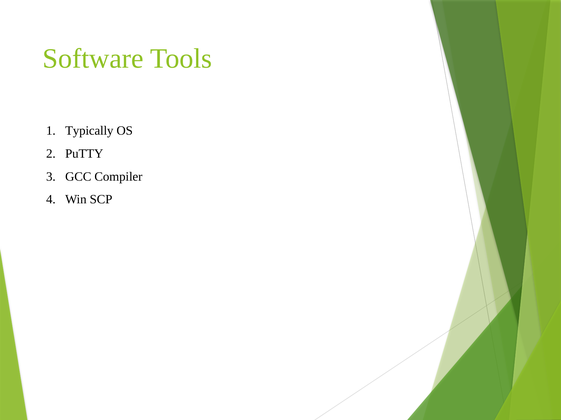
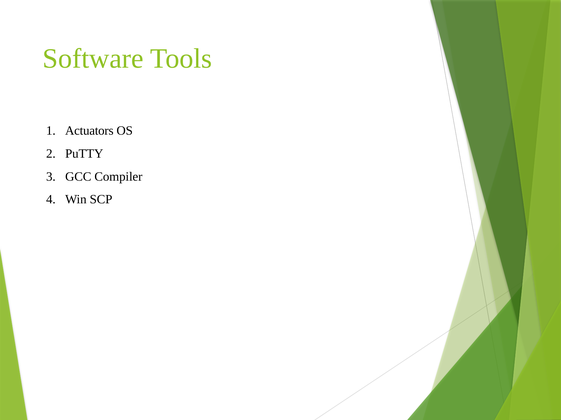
Typically: Typically -> Actuators (89, 131)
